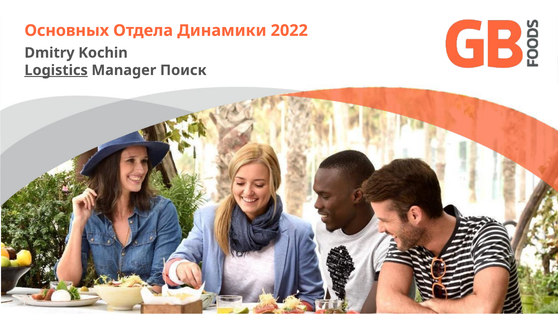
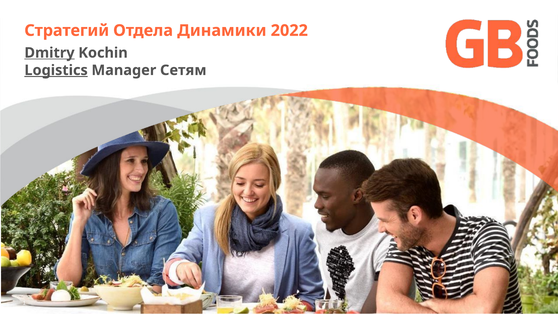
Основных: Основных -> Стратегий (67, 31)
Dmitry underline: none -> present (49, 53)
Поиск: Поиск -> Сетям (183, 70)
